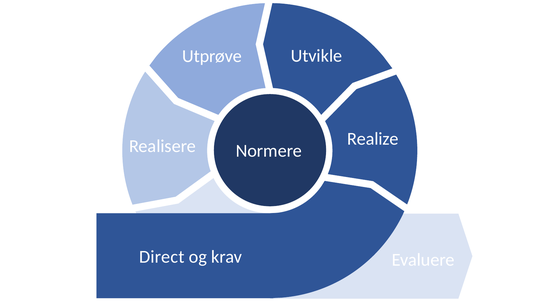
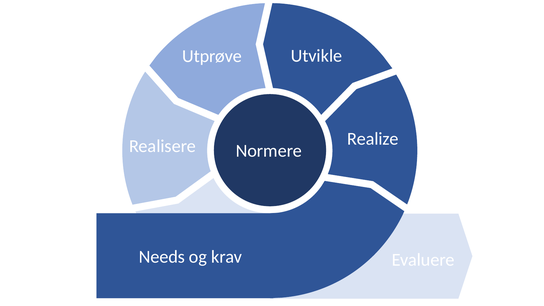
Direct: Direct -> Needs (162, 257)
